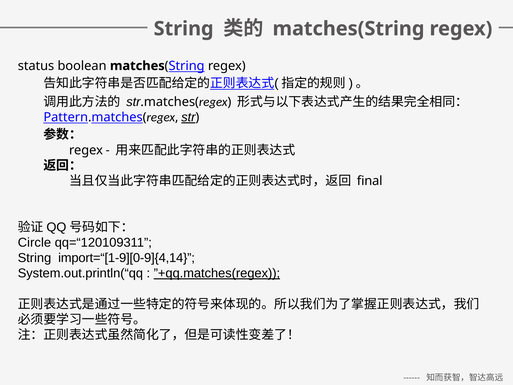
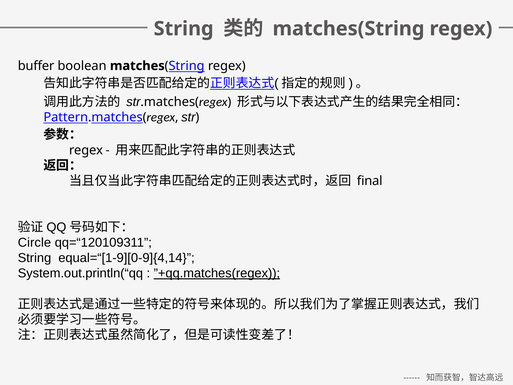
status: status -> buffer (36, 66)
str underline: present -> none (188, 117)
import=“[1-9][0-9]{4,14: import=“[1-9][0-9]{4,14 -> equal=“[1-9][0-9]{4,14 (126, 258)
